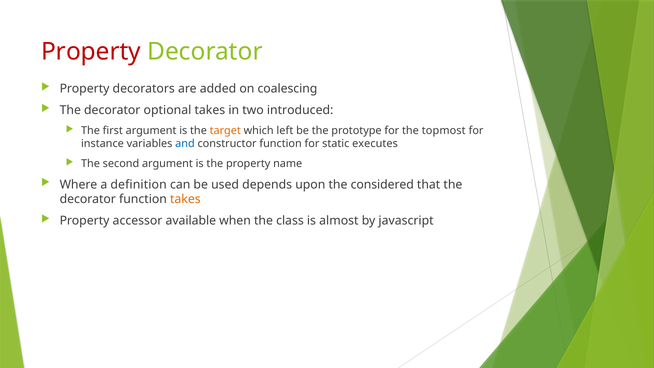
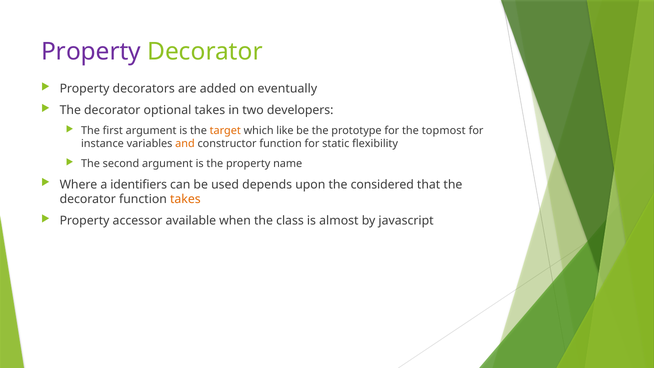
Property colour: red -> purple (91, 52)
coalescing: coalescing -> eventually (287, 89)
introduced: introduced -> developers (300, 110)
left: left -> like (285, 131)
and colour: blue -> orange (185, 144)
executes: executes -> flexibility (375, 144)
definition: definition -> identifiers (139, 184)
